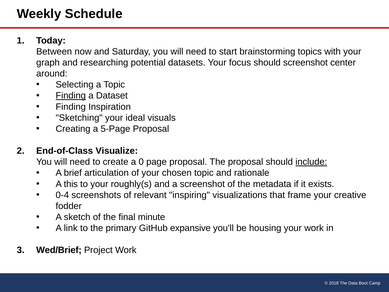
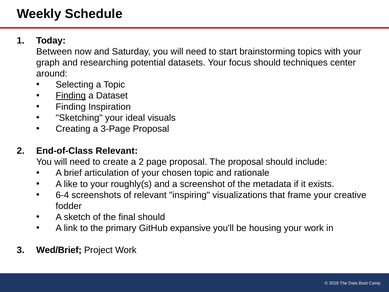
should screenshot: screenshot -> techniques (305, 63)
5-Page: 5-Page -> 3-Page (115, 129)
End-of-Class Visualize: Visualize -> Relevant (117, 151)
a 0: 0 -> 2 (141, 162)
include underline: present -> none (311, 162)
this: this -> like (71, 184)
0-4: 0-4 -> 6-4 (62, 195)
final minute: minute -> should (151, 217)
